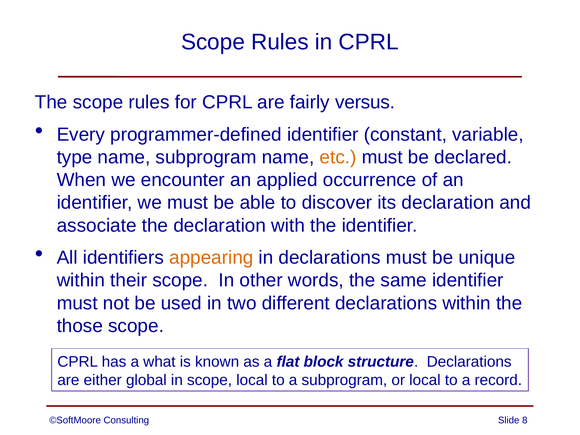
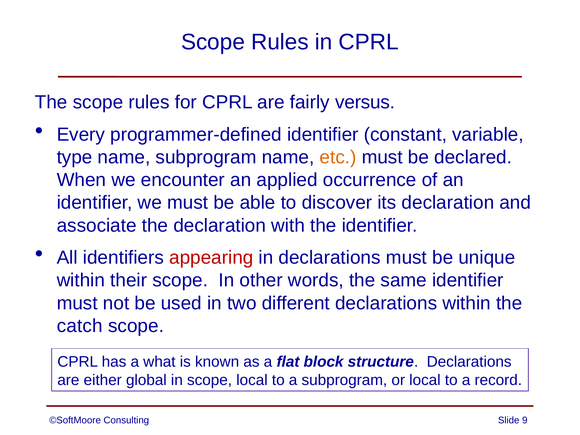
appearing colour: orange -> red (211, 258)
those: those -> catch (80, 326)
8: 8 -> 9 (525, 420)
